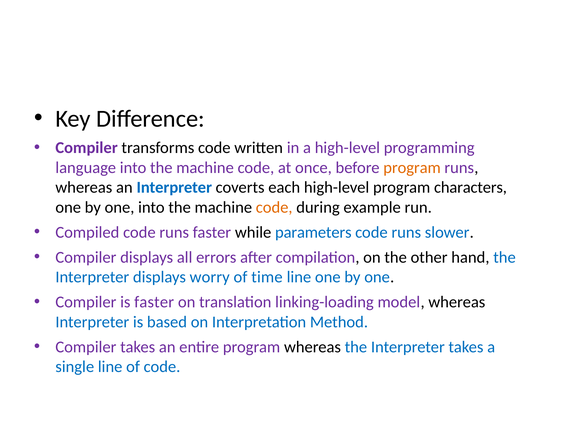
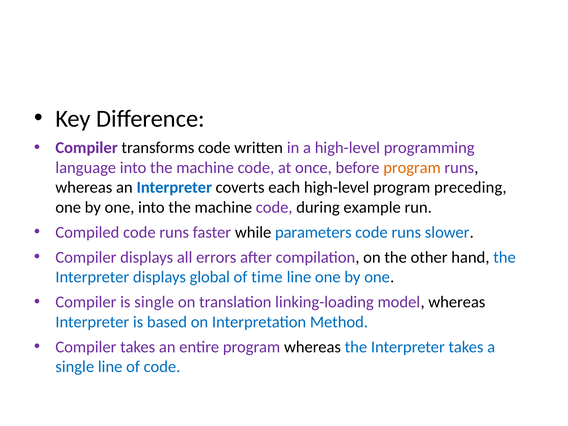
characters: characters -> preceding (470, 188)
code colour: orange -> purple (274, 207)
worry: worry -> global (210, 277)
is faster: faster -> single (154, 302)
